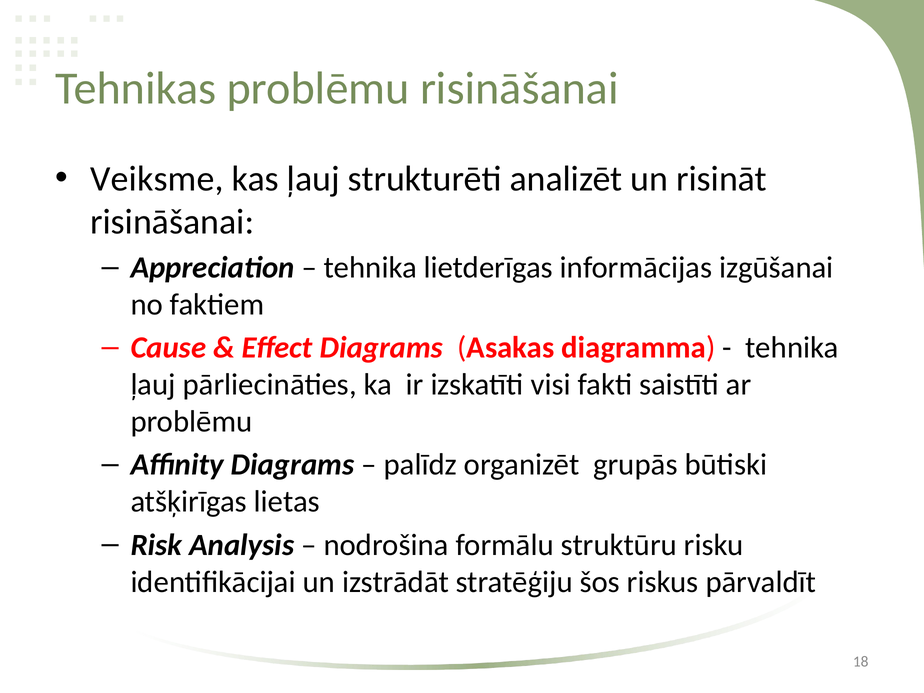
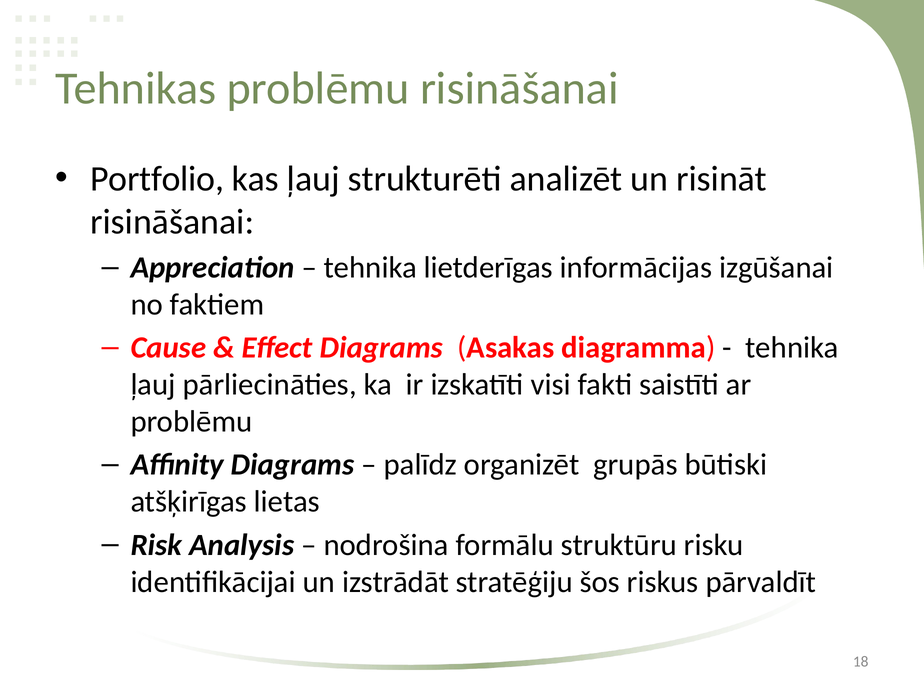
Veiksme: Veiksme -> Portfolio (157, 179)
